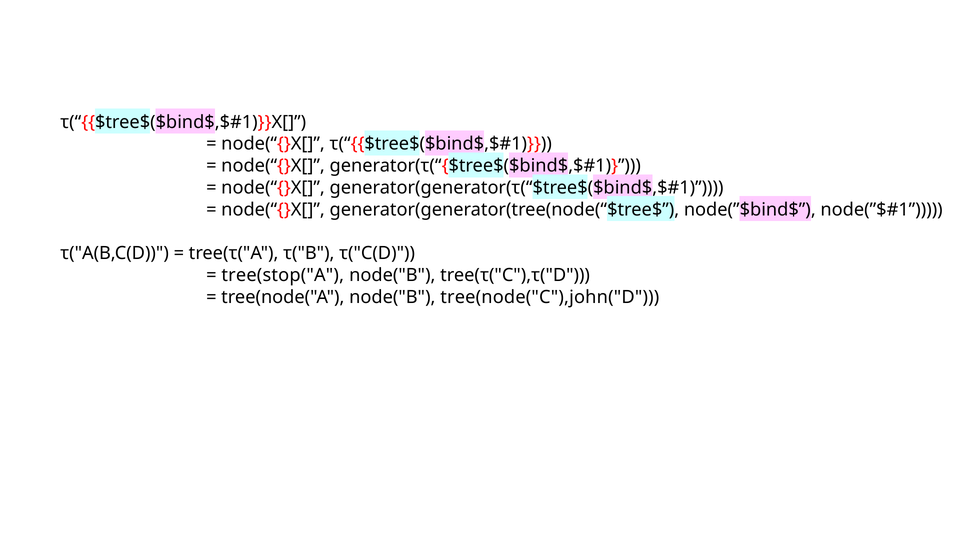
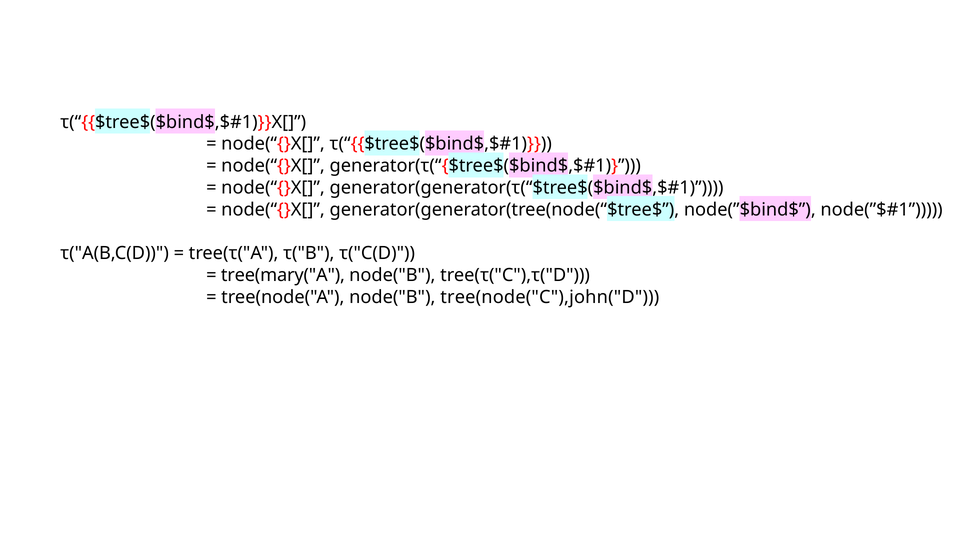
tree(stop("A: tree(stop("A -> tree(mary("A (283, 275)
